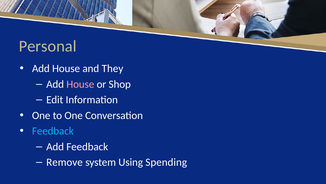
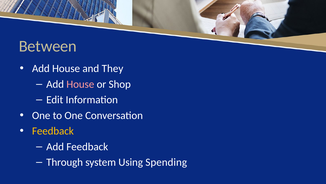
Personal: Personal -> Between (48, 46)
Feedback colour: light blue -> yellow (53, 131)
Remove: Remove -> Through (65, 162)
